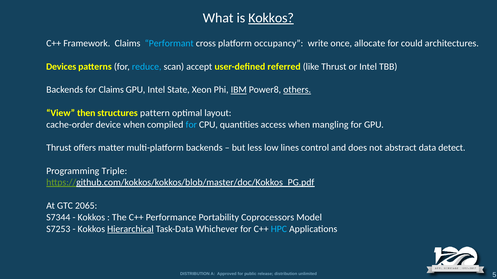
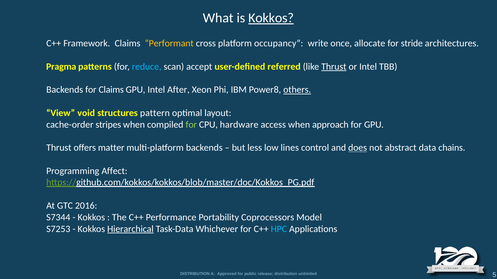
Performant colour: light blue -> yellow (169, 44)
could: could -> stride (412, 44)
Devices: Devices -> Pragma (61, 67)
Thrust underline: none -> present (334, 67)
State: State -> After (178, 90)
IBM underline: present -> none (239, 90)
then: then -> void (86, 113)
device: device -> stripes (108, 125)
for colour: light blue -> light green (191, 125)
quantities: quantities -> hardware (239, 125)
mangling: mangling -> approach (330, 125)
does underline: none -> present (358, 148)
detect: detect -> chains (452, 148)
Triple: Triple -> Affect (114, 171)
2065: 2065 -> 2016 (86, 206)
